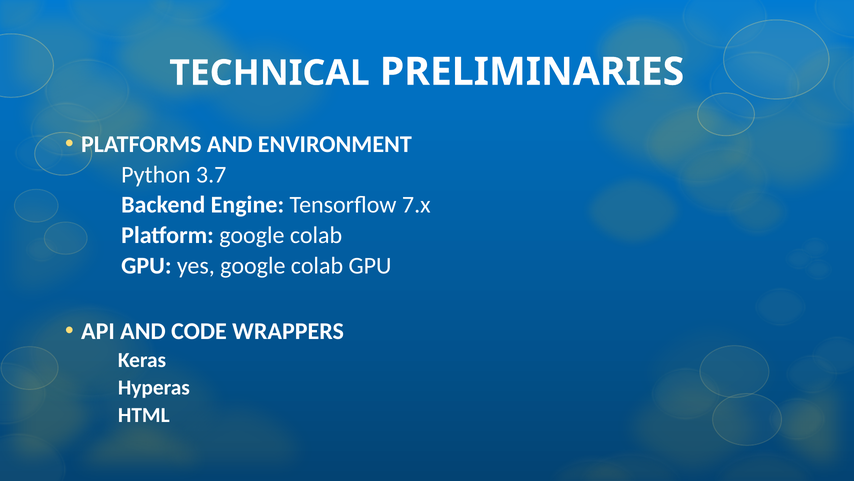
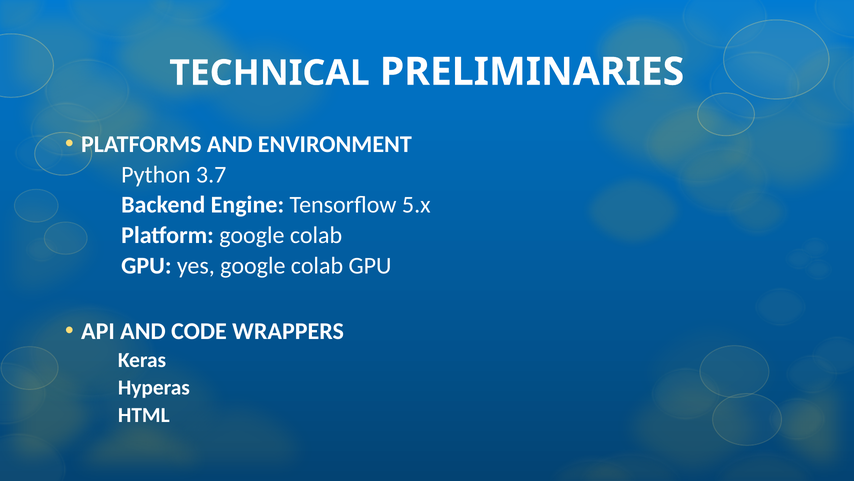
7.x: 7.x -> 5.x (416, 205)
